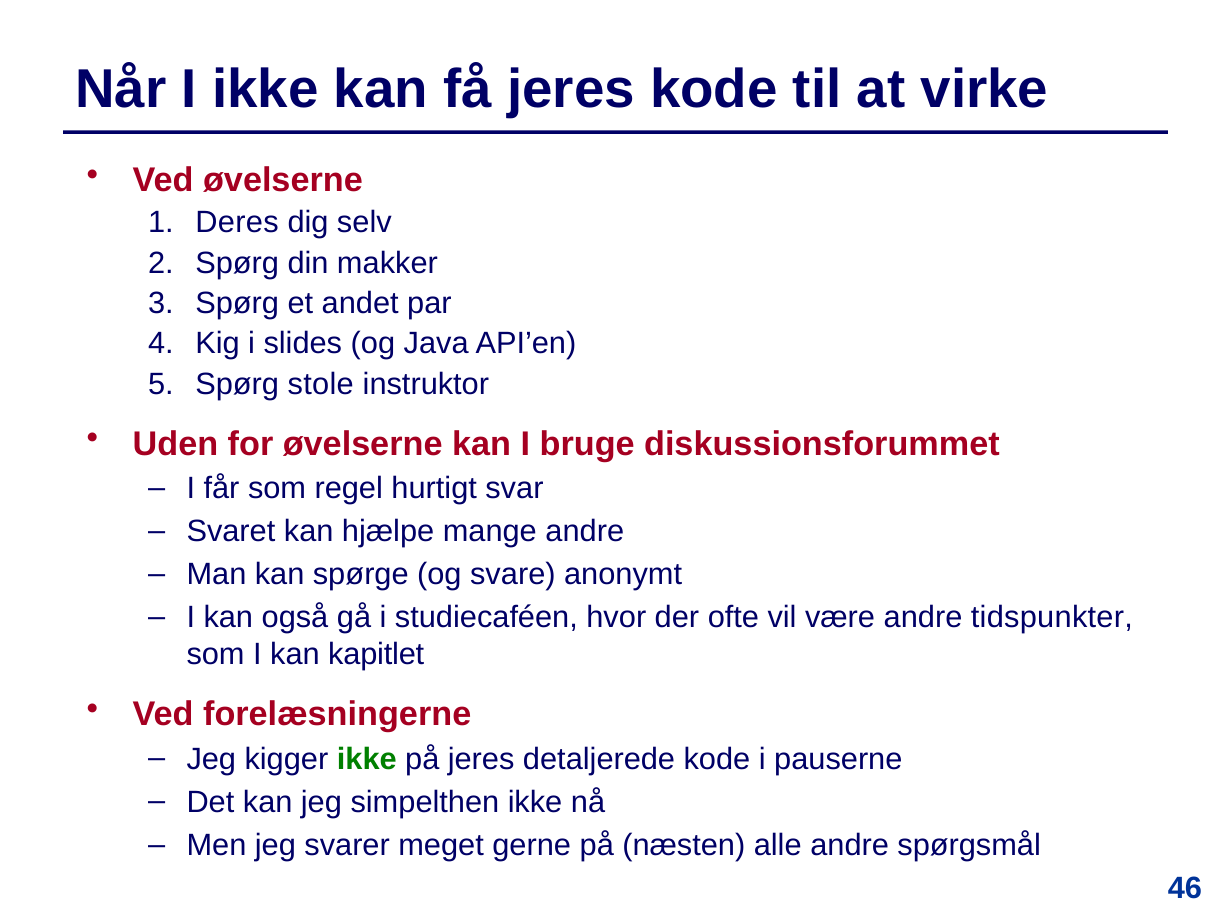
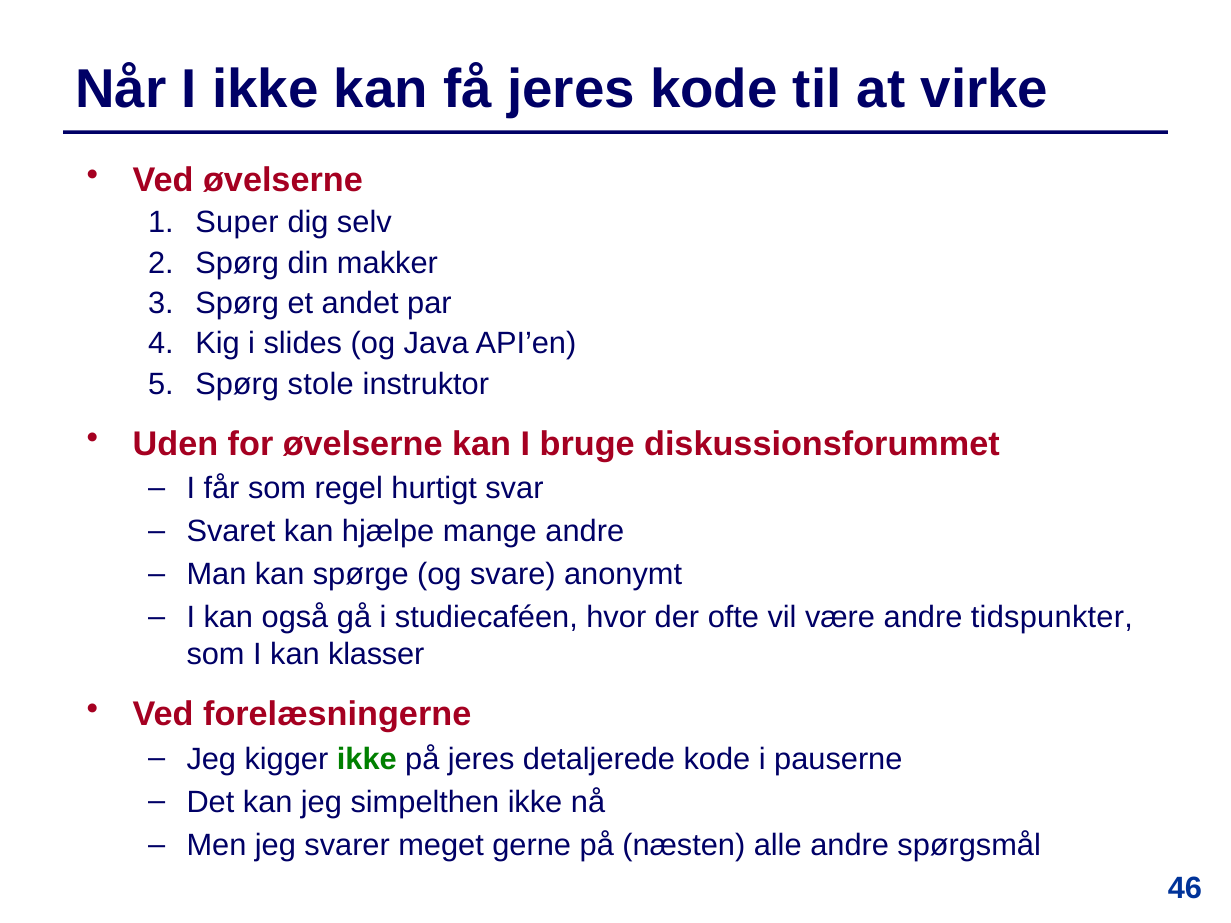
Deres: Deres -> Super (237, 223)
kapitlet: kapitlet -> klasser (376, 655)
